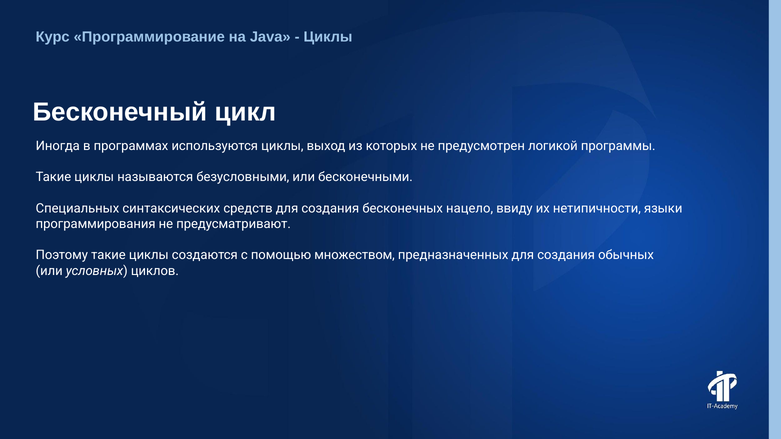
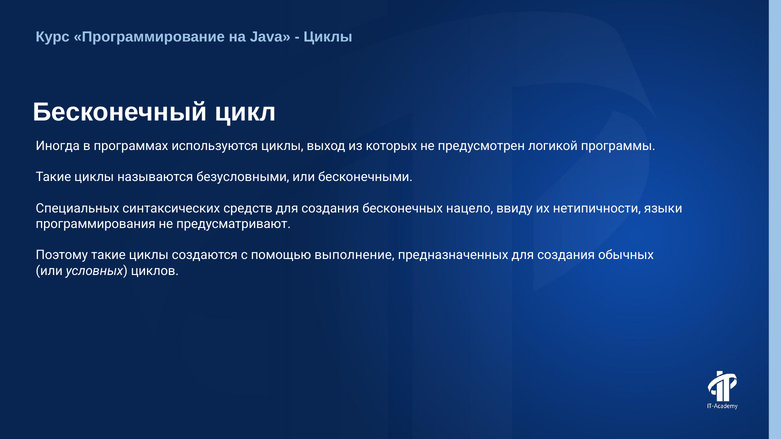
множеством: множеством -> выполнение (354, 255)
